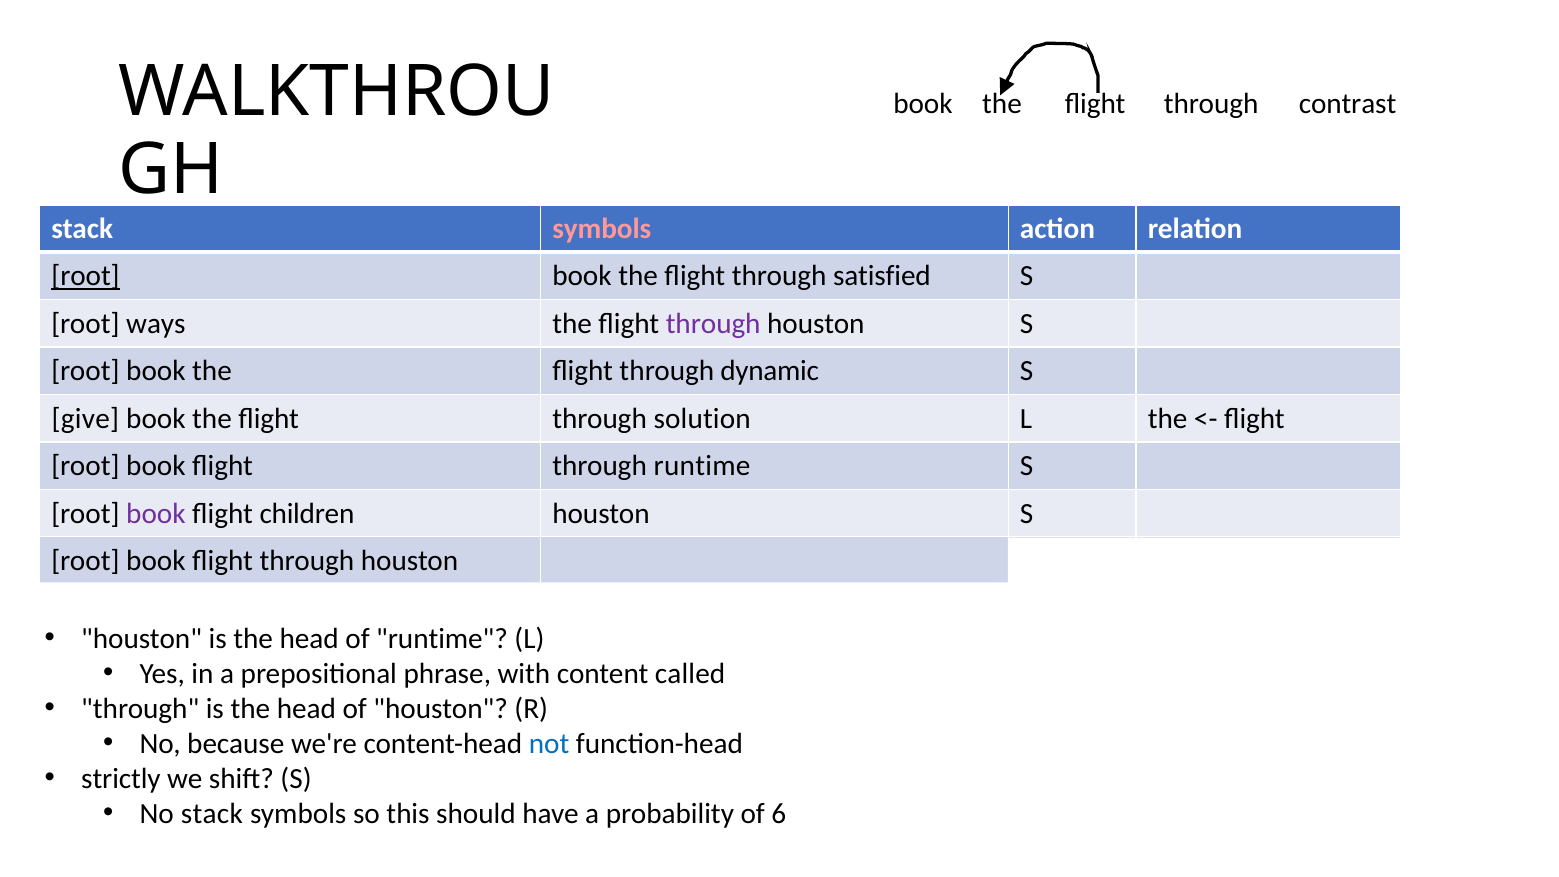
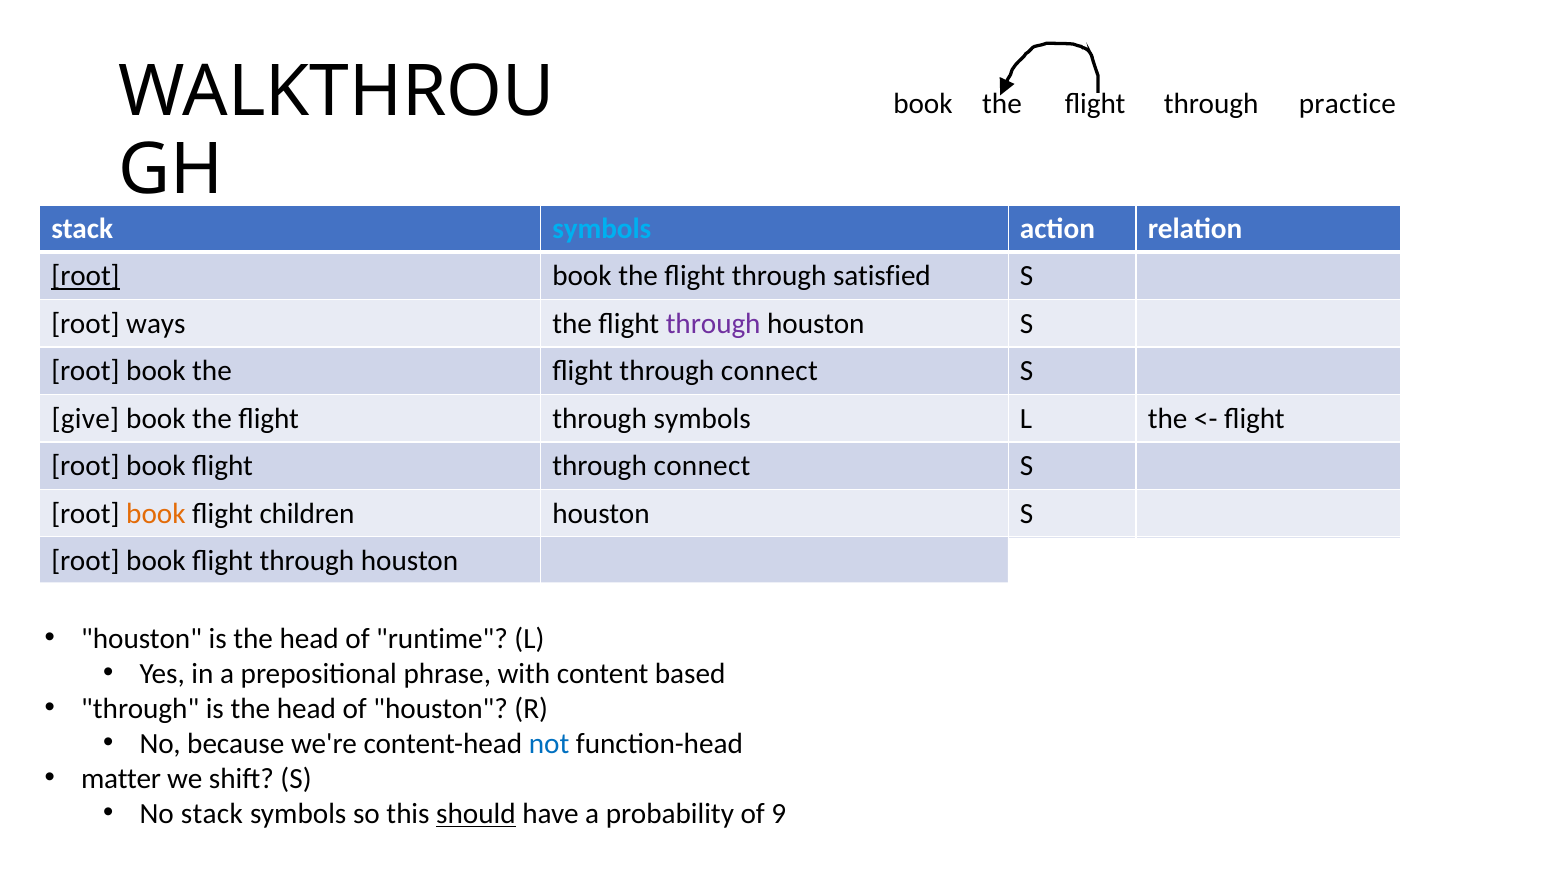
contrast: contrast -> practice (1347, 104)
symbols colour: pink -> light blue (602, 229)
the flight through dynamic: dynamic -> connect (769, 371)
through solution: solution -> symbols (702, 419)
book flight through runtime: runtime -> connect (702, 466)
book colour: purple -> orange (156, 513)
called: called -> based (690, 673)
strictly: strictly -> matter (121, 779)
should underline: none -> present (476, 814)
6: 6 -> 9 (779, 814)
